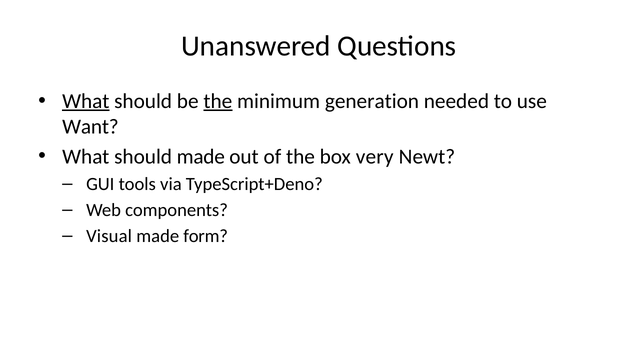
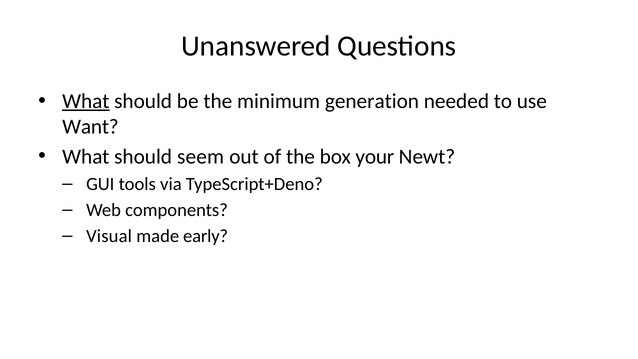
the underline: present -> none (218, 101)
should made: made -> seem (201, 156)
very: very -> your (375, 156)
form: form -> early (206, 236)
